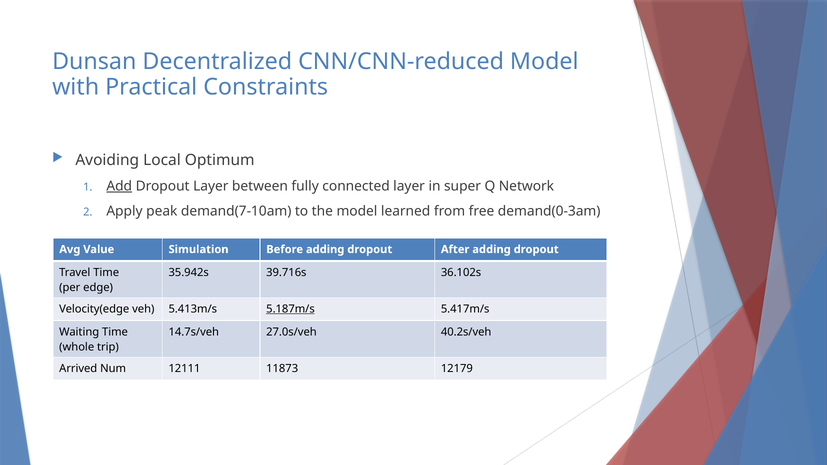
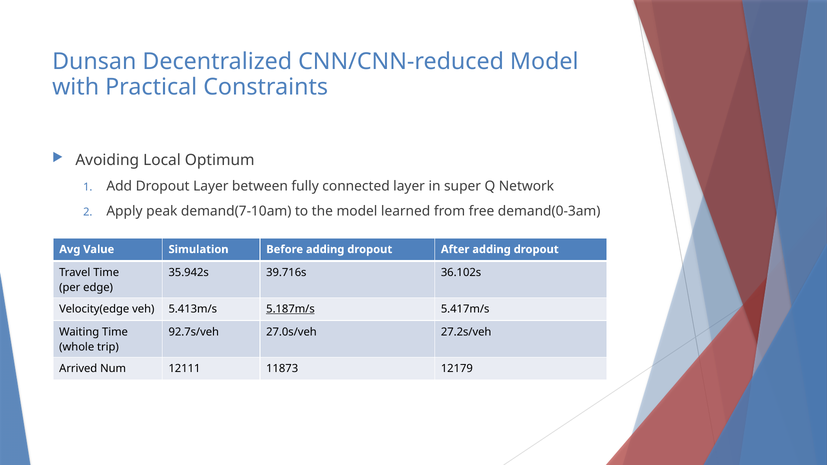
Add underline: present -> none (119, 186)
14.7s/veh: 14.7s/veh -> 92.7s/veh (194, 332)
40.2s/veh: 40.2s/veh -> 27.2s/veh (466, 332)
